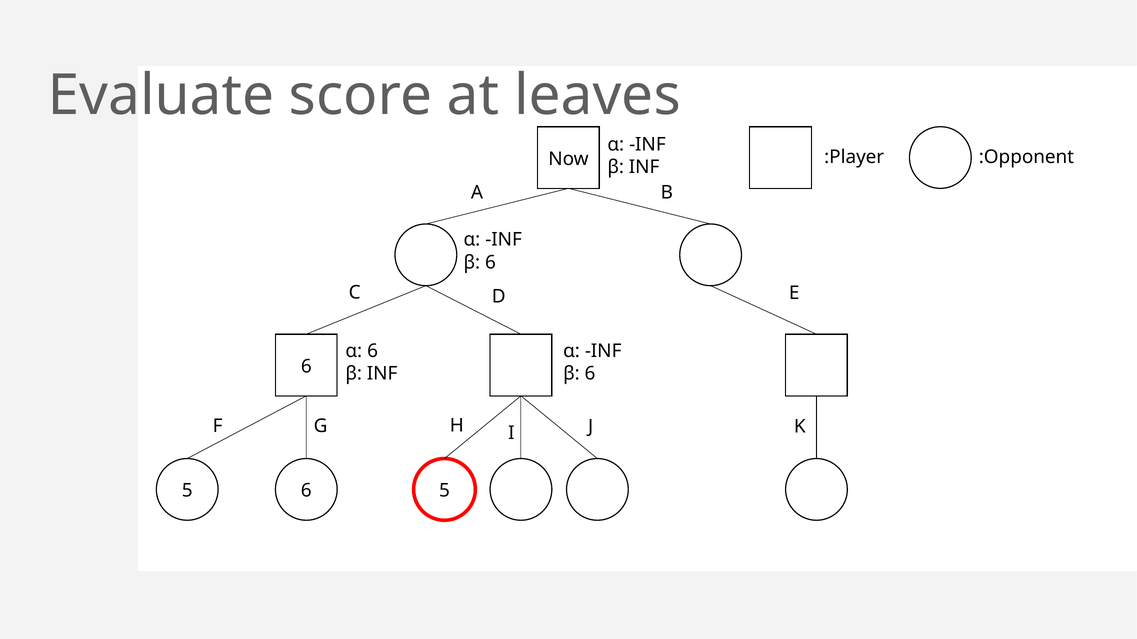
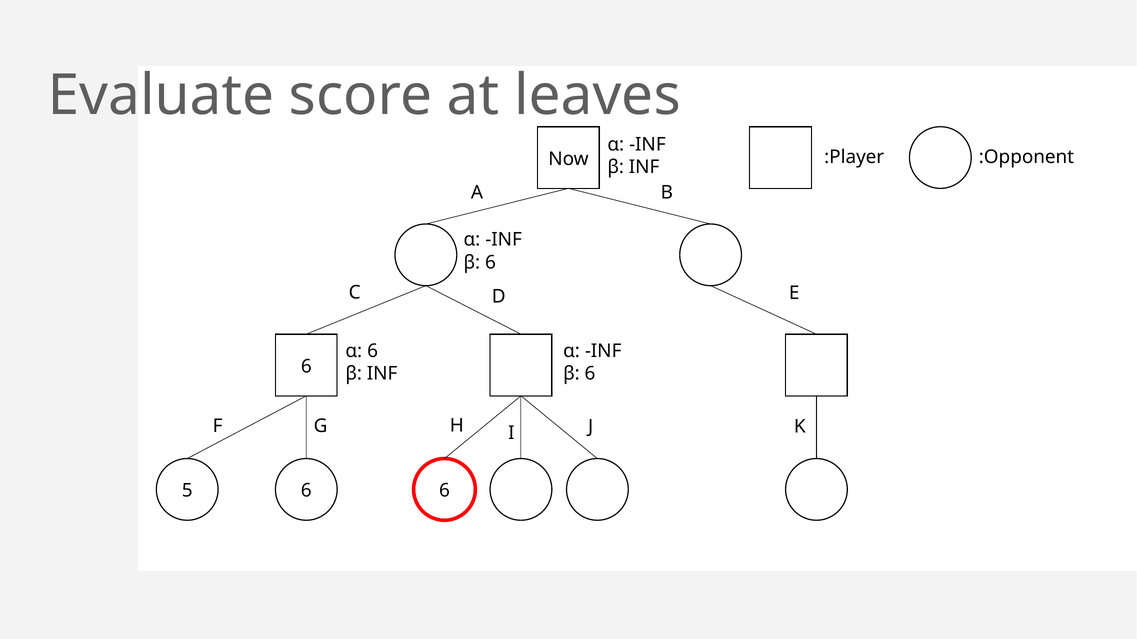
5 5: 5 -> 6 (444, 491)
